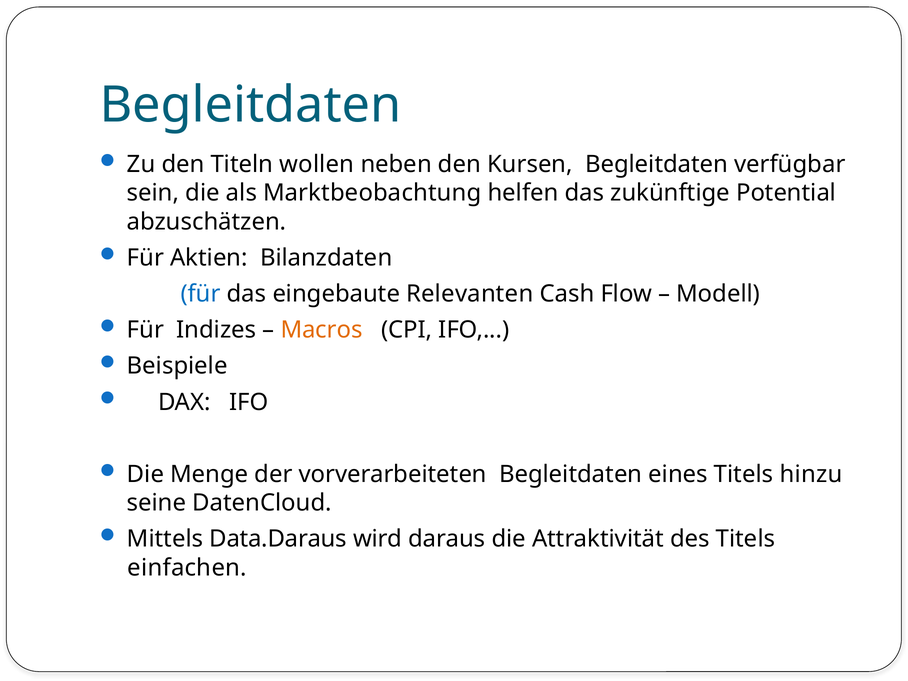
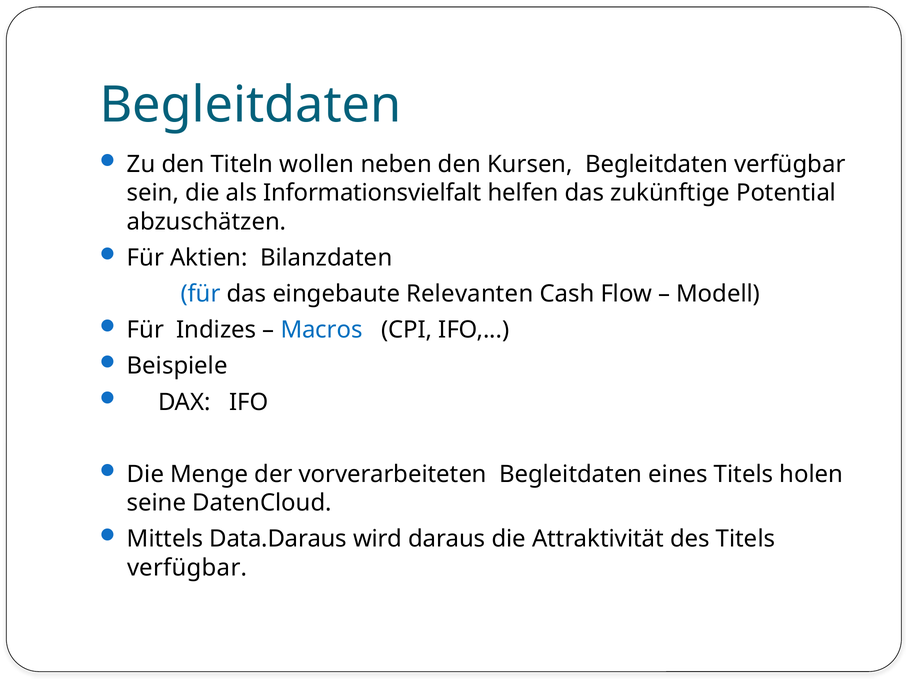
Marktbeobachtung: Marktbeobachtung -> Informationsvielfalt (372, 193)
Macros colour: orange -> blue (322, 330)
hinzu: hinzu -> holen (811, 474)
einfachen: einfachen -> verfügbar (187, 568)
